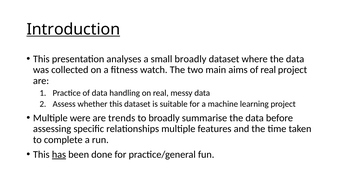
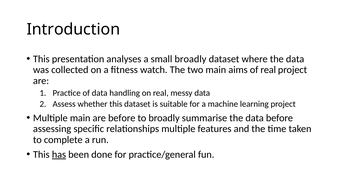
Introduction underline: present -> none (73, 29)
Multiple were: were -> main (80, 118)
are trends: trends -> before (122, 118)
